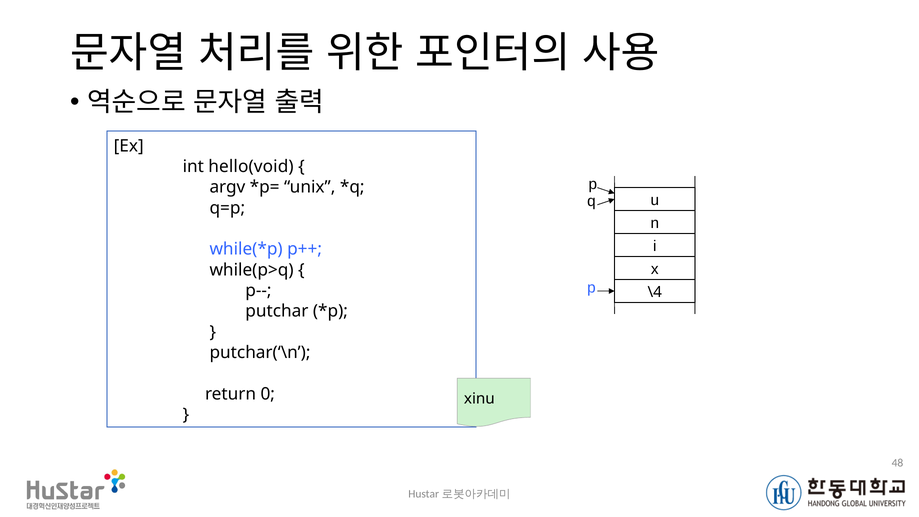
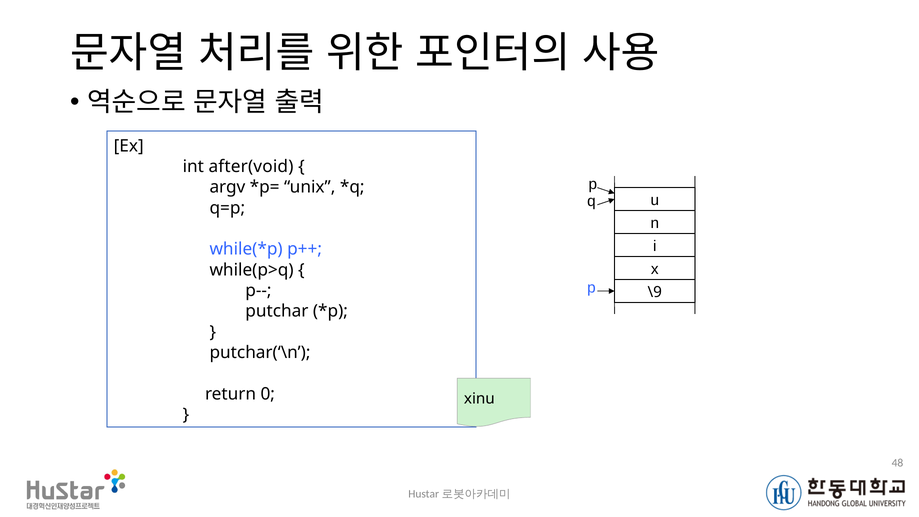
hello(void: hello(void -> after(void (251, 167)
\4: \4 -> \9 (655, 292)
